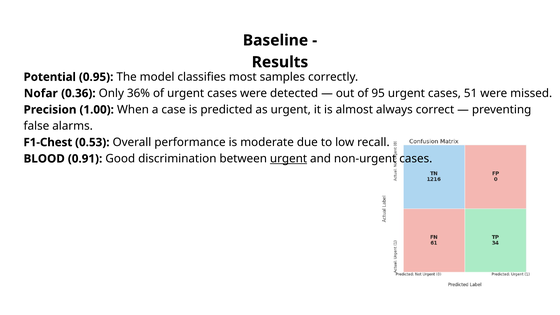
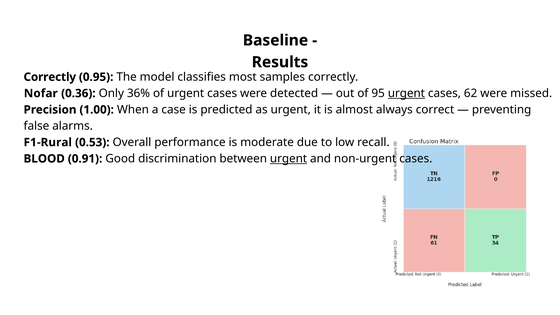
Potential: Potential -> Correctly (50, 77)
urgent underline: none -> present (406, 93)
51: 51 -> 62 (471, 93)
F1-Chest: F1-Chest -> F1-Rural (48, 142)
